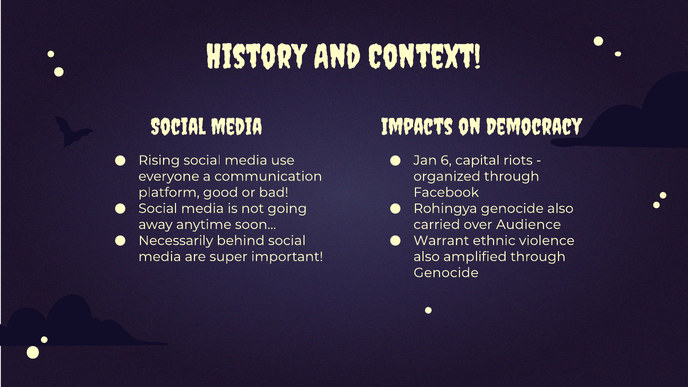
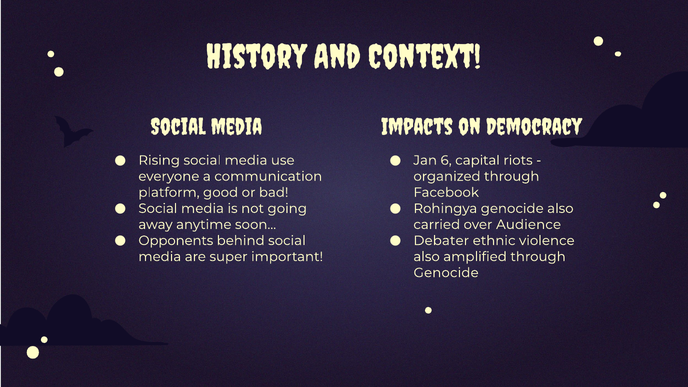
Necessarily: Necessarily -> Opponents (176, 241)
Warrant: Warrant -> Debater (441, 241)
